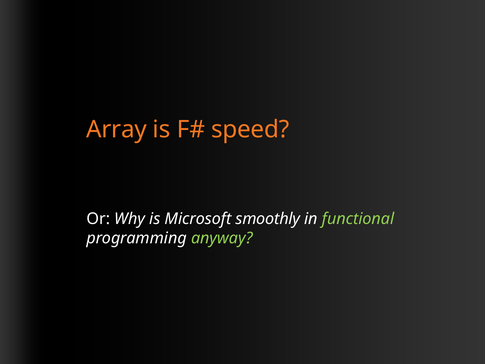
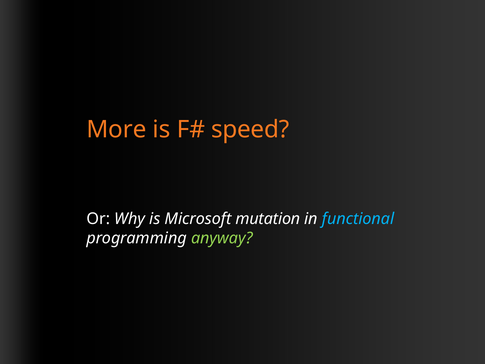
Array: Array -> More (116, 130)
smoothly: smoothly -> mutation (268, 219)
functional colour: light green -> light blue (358, 219)
